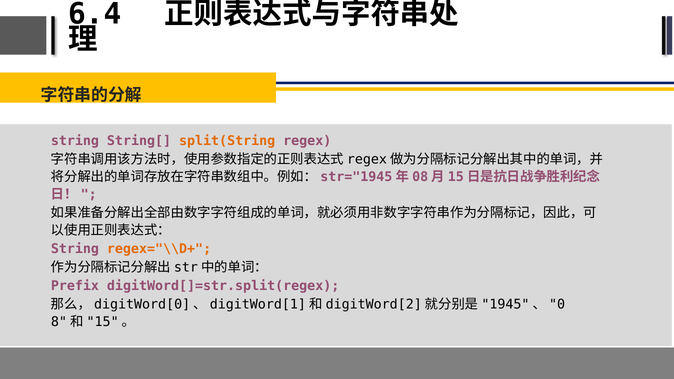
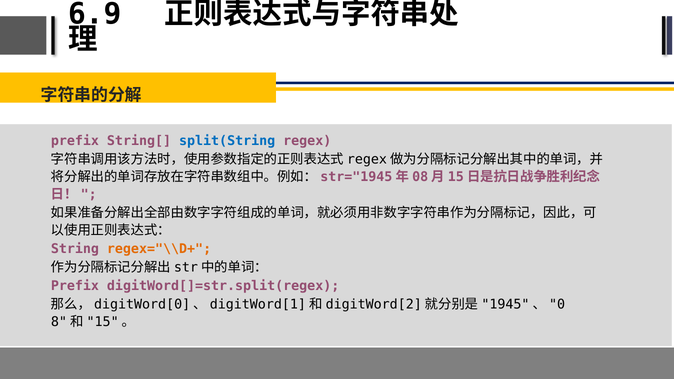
6.4: 6.4 -> 6.9 (95, 14)
string: string -> prefix (75, 141)
split(String colour: orange -> blue (227, 141)
